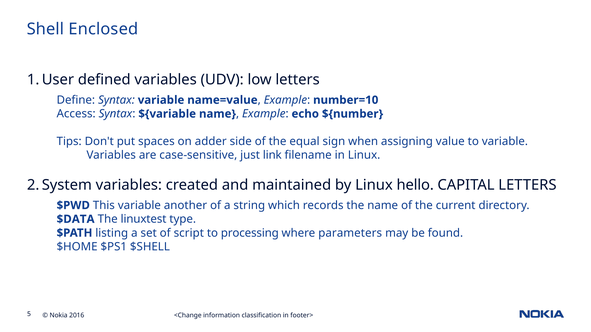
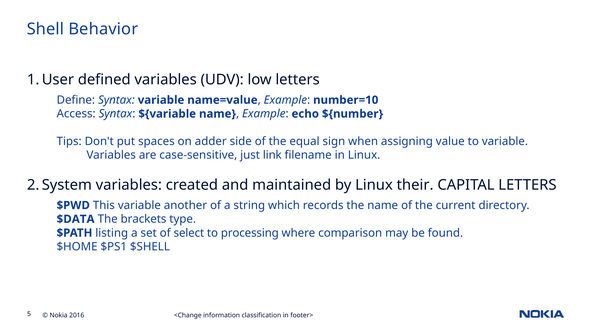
Enclosed: Enclosed -> Behavior (103, 29)
hello: hello -> their (415, 185)
linuxtest: linuxtest -> brackets (144, 219)
script: script -> select (189, 233)
parameters: parameters -> comparison (350, 233)
